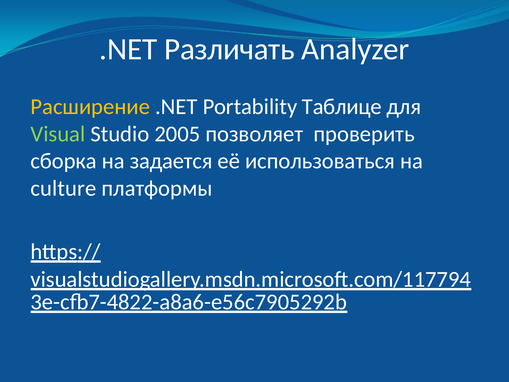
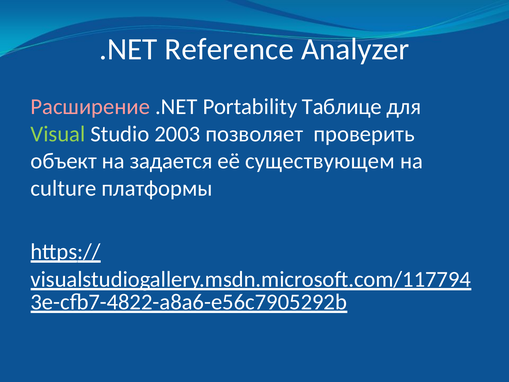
Различать: Различать -> Reference (229, 49)
Расширение colour: yellow -> pink (90, 107)
2005: 2005 -> 2003 (177, 134)
сборка: сборка -> объект (64, 161)
использоваться: использоваться -> существующем (320, 161)
